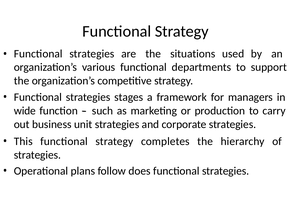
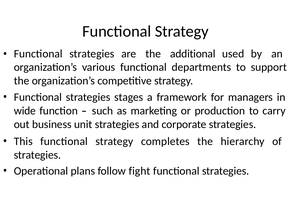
situations: situations -> additional (193, 54)
does: does -> fight (139, 171)
